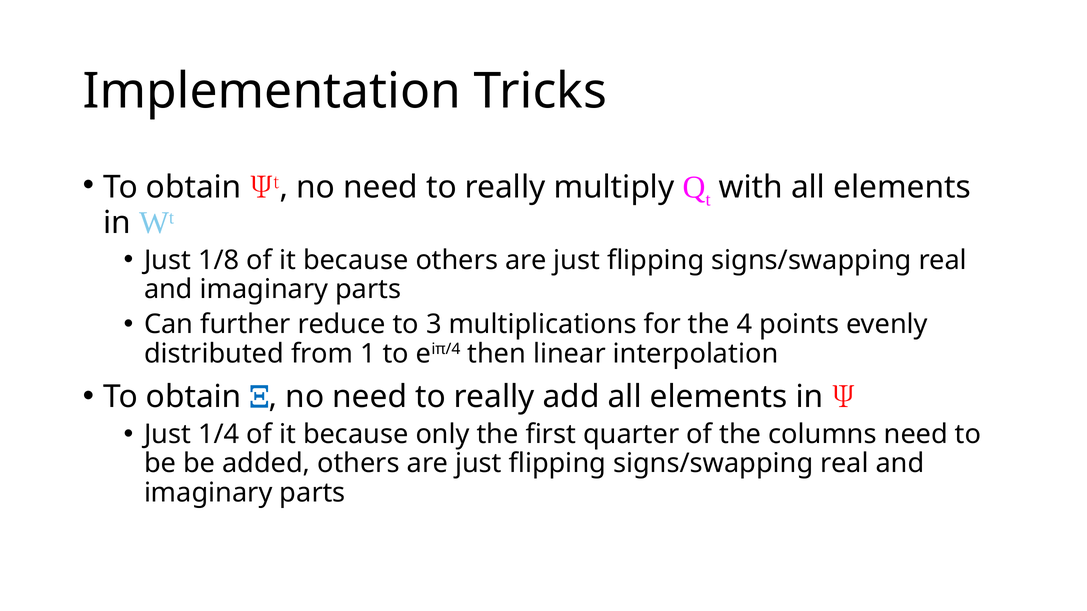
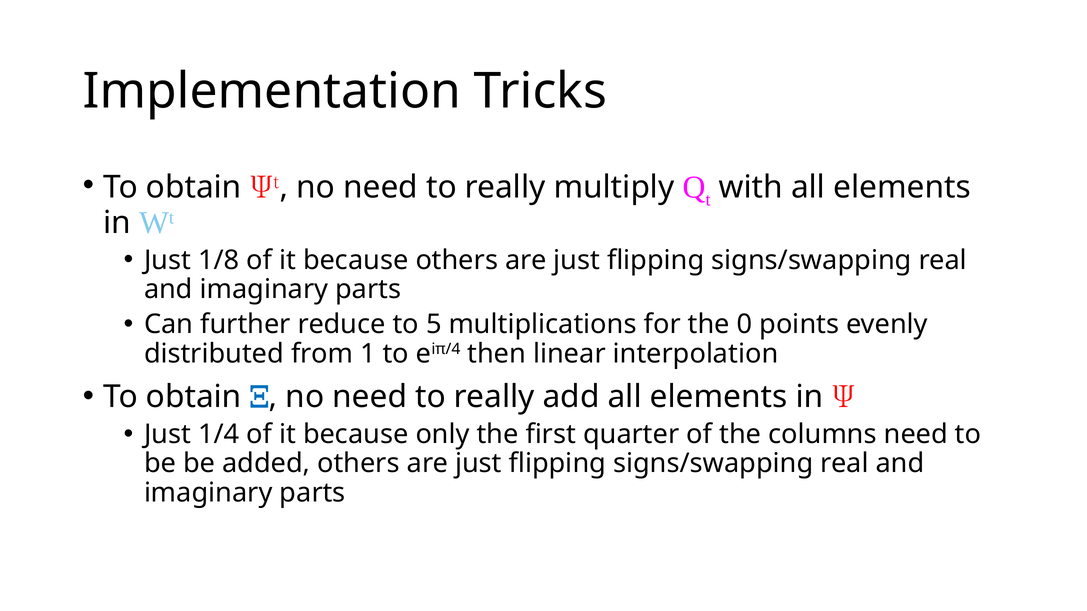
3: 3 -> 5 (434, 325)
4: 4 -> 0 (745, 325)
